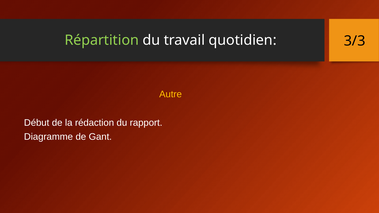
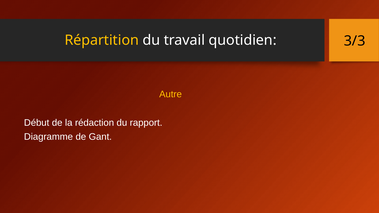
Répartition colour: light green -> yellow (102, 40)
